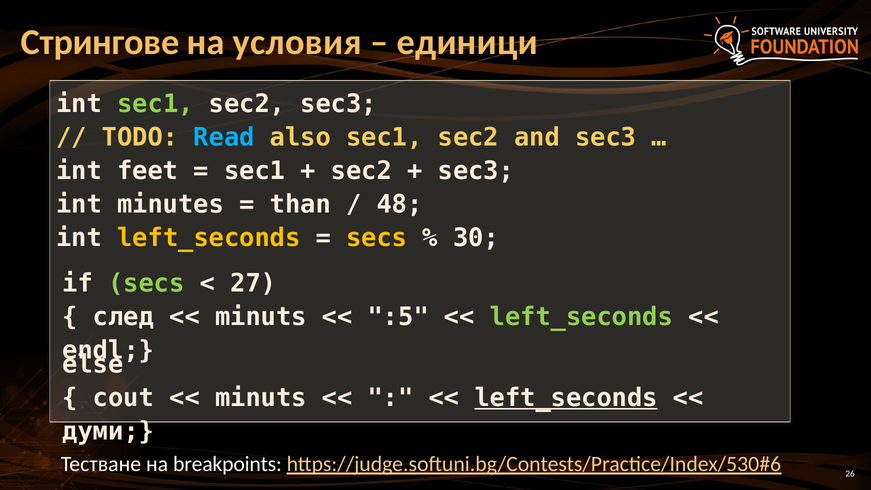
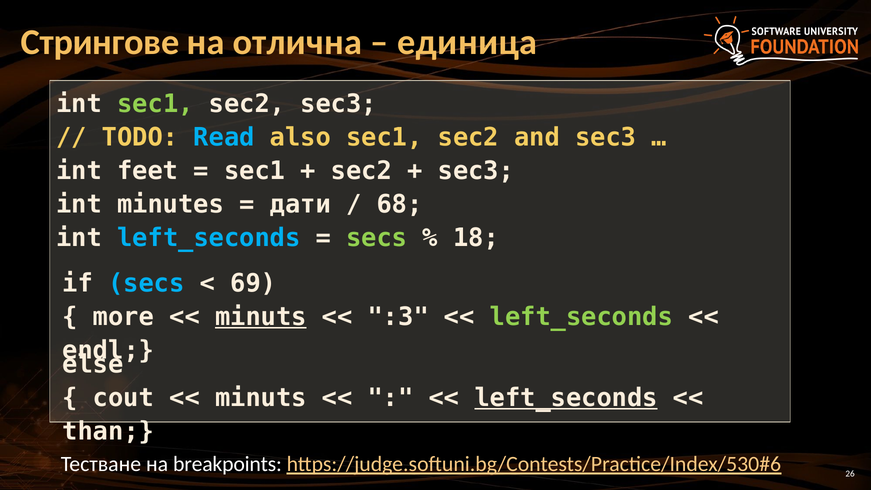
условия: условия -> отлична (297, 42)
единици: единици -> единица (467, 42)
than: than -> дати (300, 204)
48: 48 -> 68 (400, 204)
left_seconds colour: yellow -> light blue (209, 238)
secs colour: yellow -> light green (377, 238)
30: 30 -> 18 (476, 238)
secs colour: light green -> light blue (146, 283)
27: 27 -> 69 (253, 283)
след: след -> more (124, 317)
minuts underline: none -> present (261, 317)
:5: :5 -> :3 (398, 317)
думи: думи -> than (108, 432)
